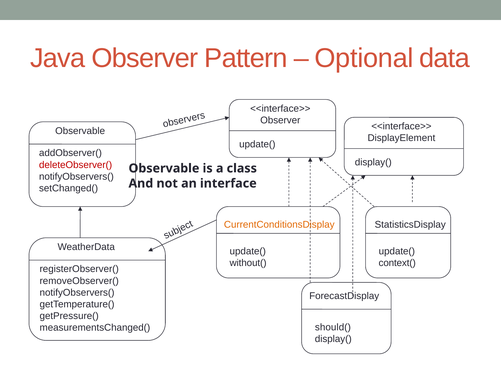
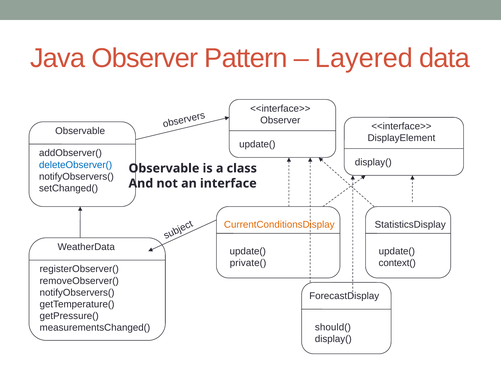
Optional: Optional -> Layered (364, 58)
deleteObserver( colour: red -> blue (76, 165)
without(: without( -> private( (248, 263)
